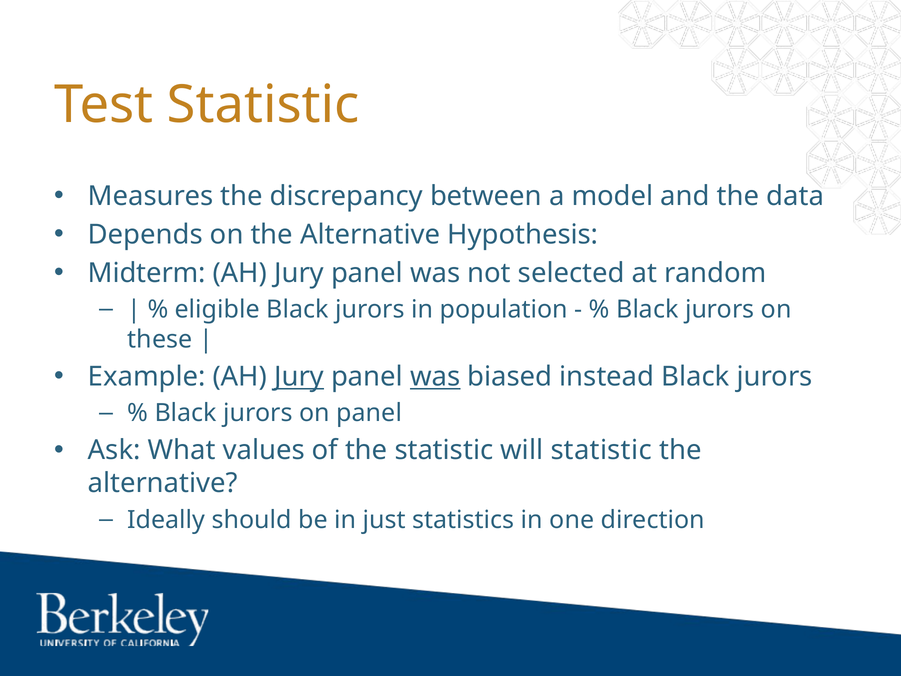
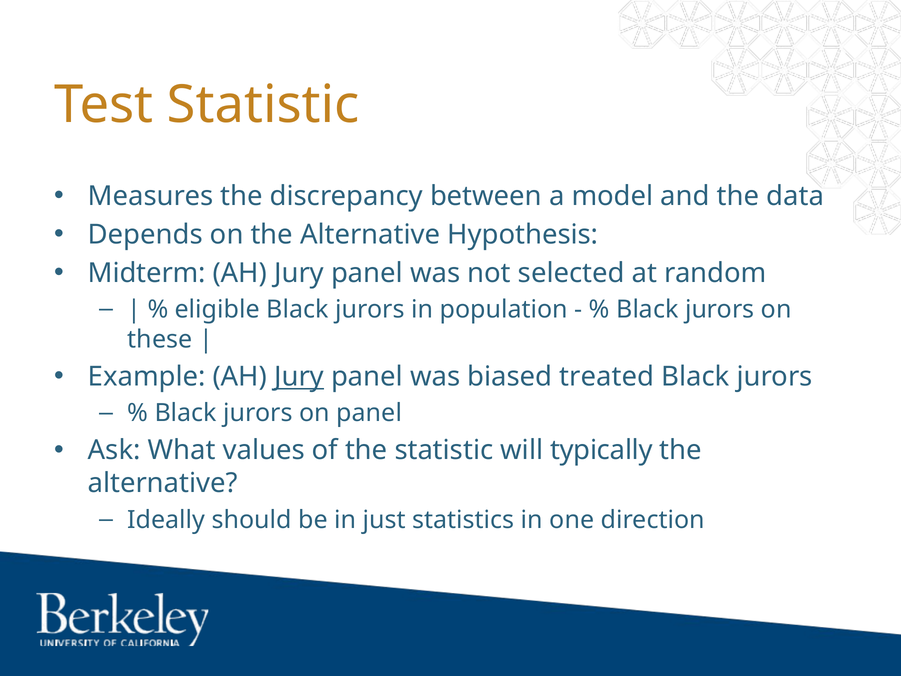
was underline: present -> none (435, 377)
instead: instead -> treated (607, 377)
will statistic: statistic -> typically (601, 450)
